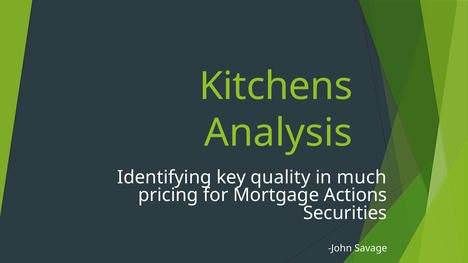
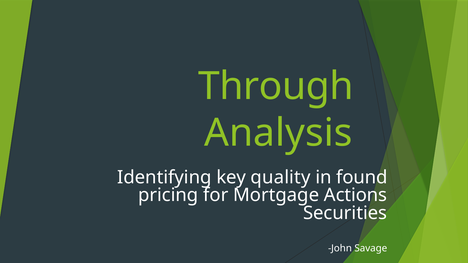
Kitchens: Kitchens -> Through (276, 86)
much: much -> found (362, 178)
